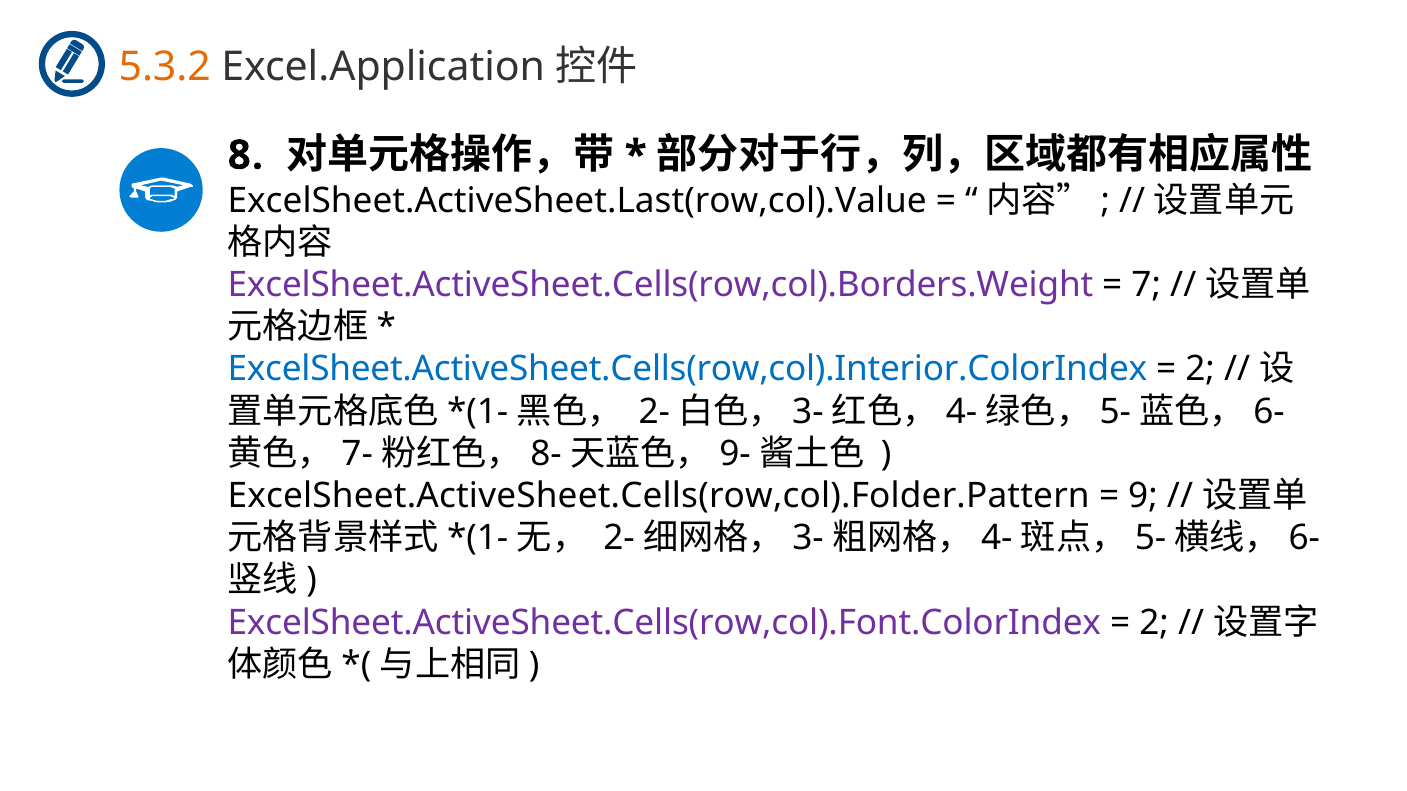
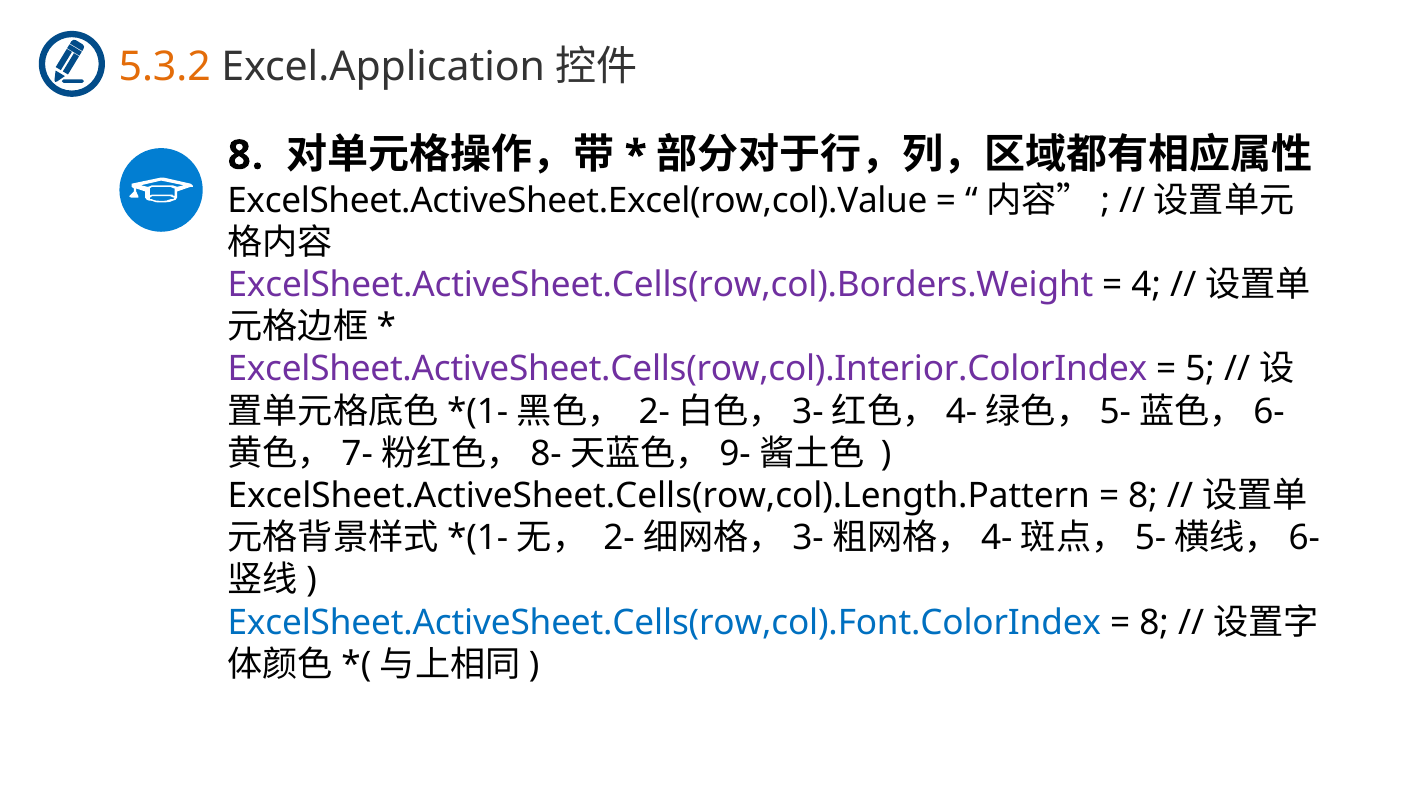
ExcelSheet.ActiveSheet.Last(row,col).Value: ExcelSheet.ActiveSheet.Last(row,col).Value -> ExcelSheet.ActiveSheet.Excel(row,col).Value (577, 201)
7: 7 -> 4 (1146, 285)
ExcelSheet.ActiveSheet.Cells(row,col).Interior.ColorIndex colour: blue -> purple (687, 370)
2: 2 -> 5 (1200, 370)
ExcelSheet.ActiveSheet.Cells(row,col).Folder.Pattern: ExcelSheet.ActiveSheet.Cells(row,col).Folder.Pattern -> ExcelSheet.ActiveSheet.Cells(row,col).Length.Pattern (659, 496)
9: 9 -> 8 (1143, 496)
ExcelSheet.ActiveSheet.Cells(row,col).Font.ColorIndex colour: purple -> blue (664, 623)
2: 2 -> 8 (1154, 623)
